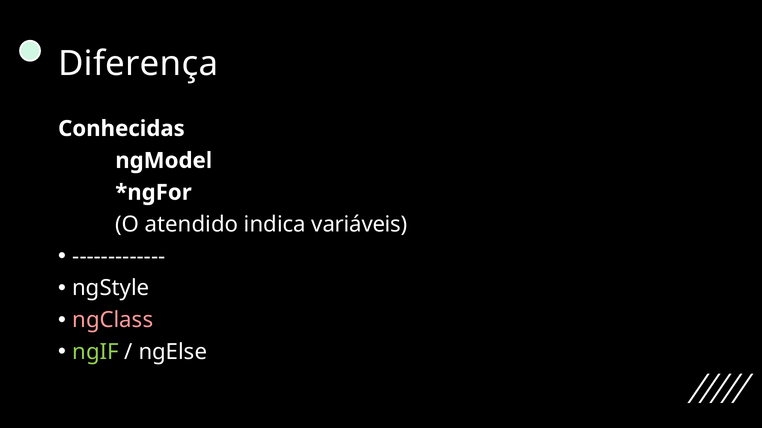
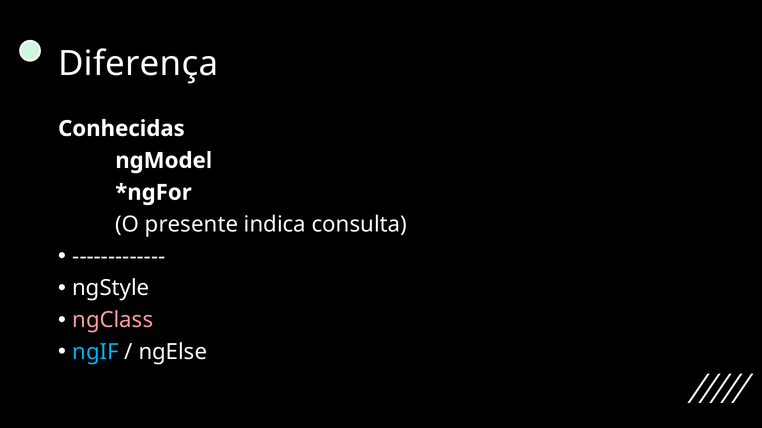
atendido: atendido -> presente (192, 225)
variáveis: variáveis -> consulta (359, 225)
ngIF colour: light green -> light blue (96, 352)
